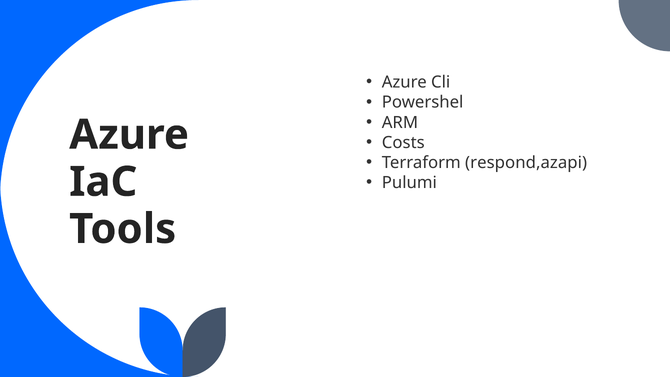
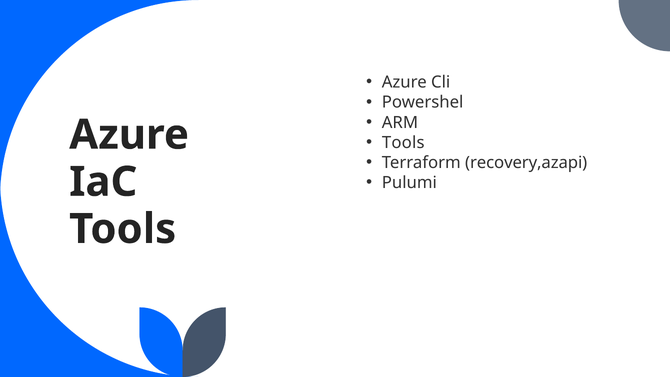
Costs: Costs -> Tools (403, 143)
respond,azapi: respond,azapi -> recovery,azapi (526, 163)
